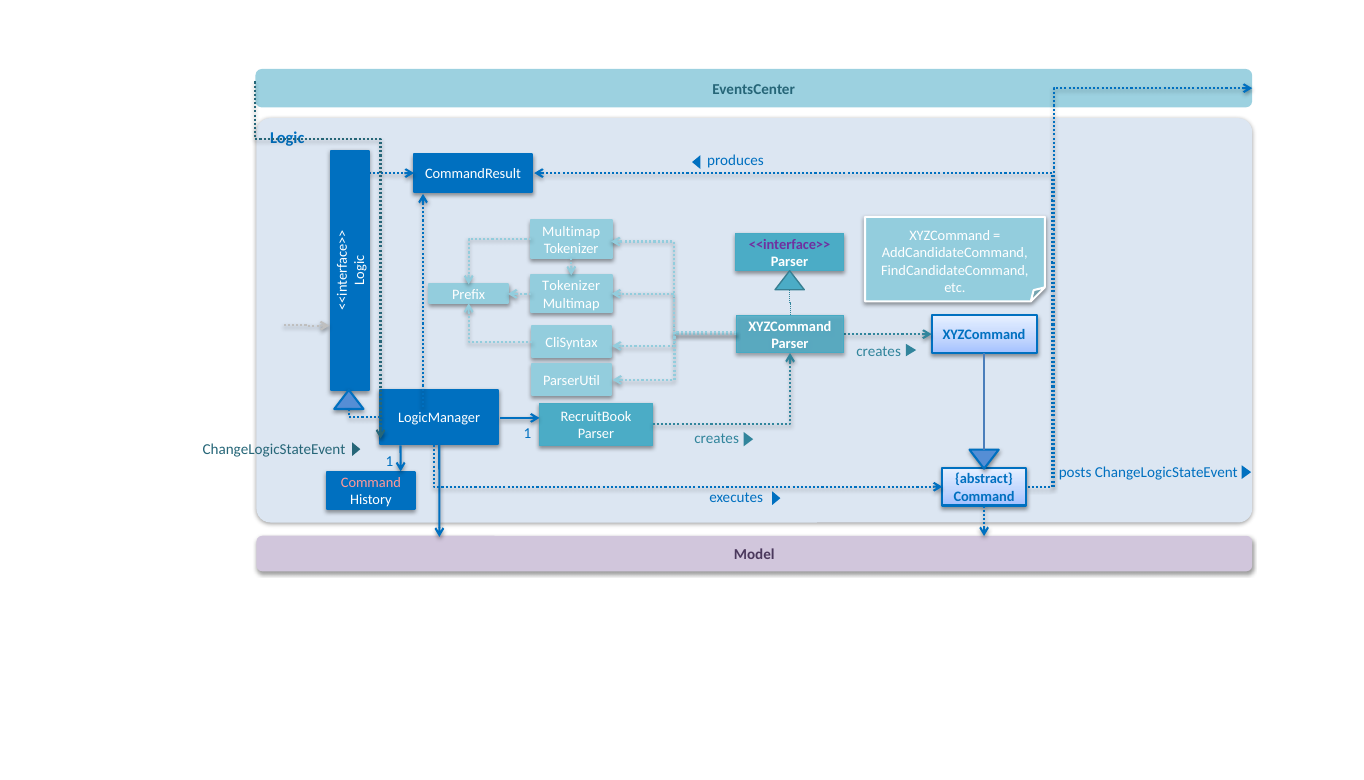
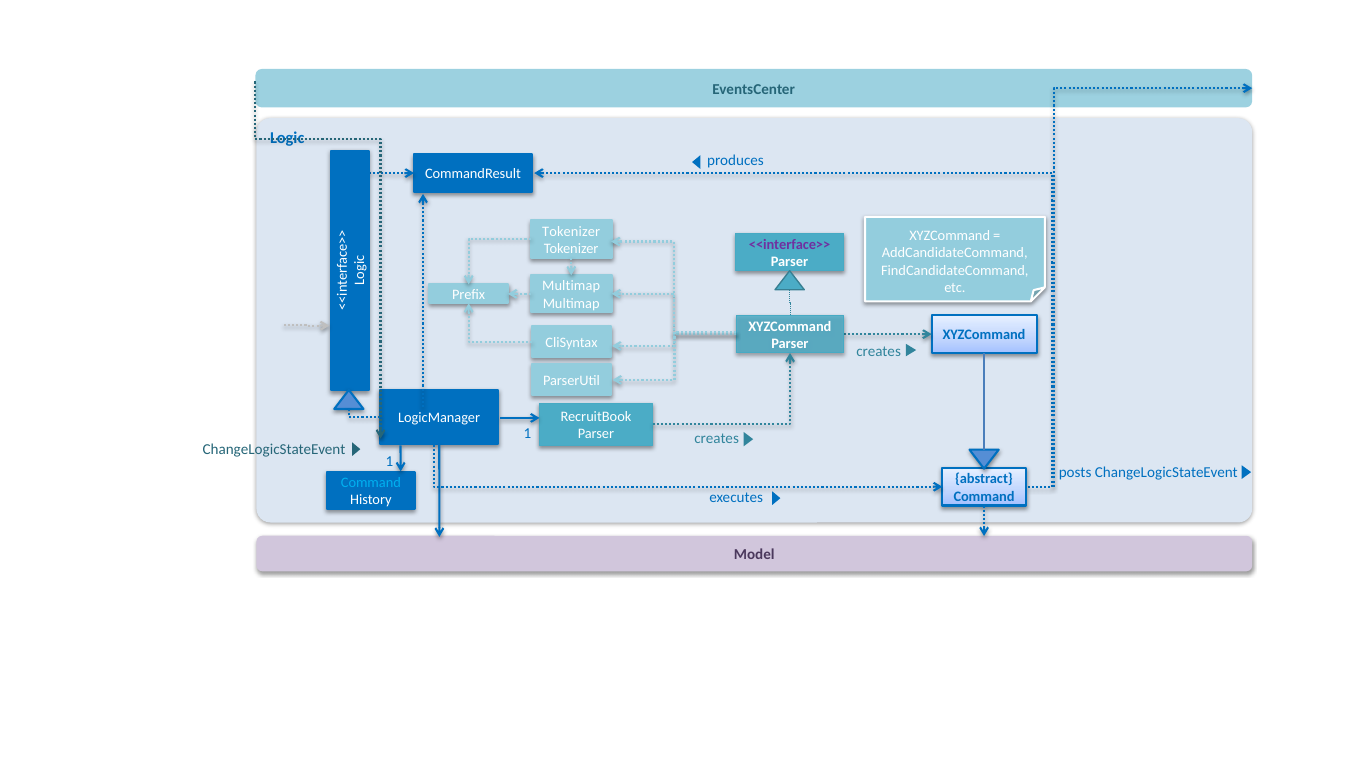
Multimap: Multimap -> Tokenizer (571, 231)
Tokenizer: Tokenizer -> Multimap (571, 286)
Command colour: pink -> light blue (371, 482)
